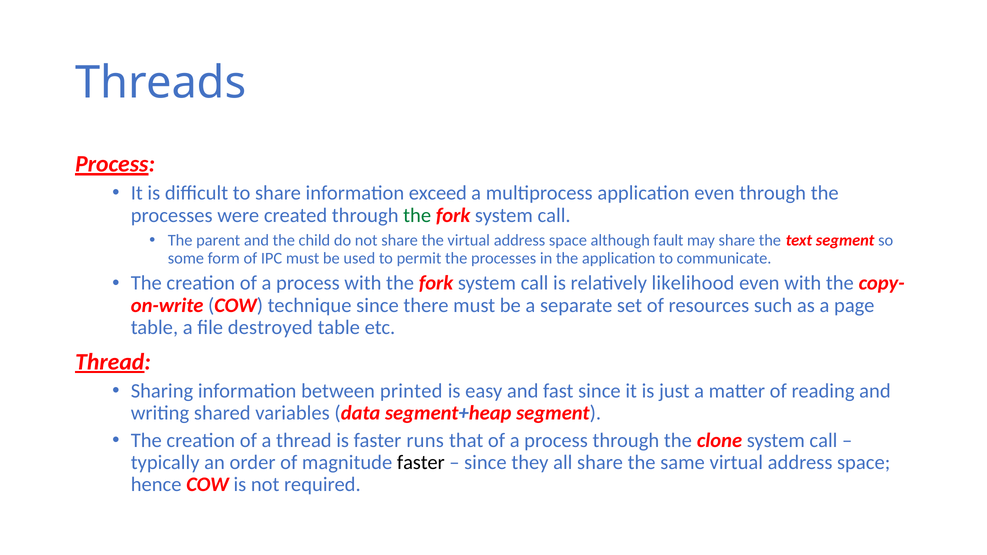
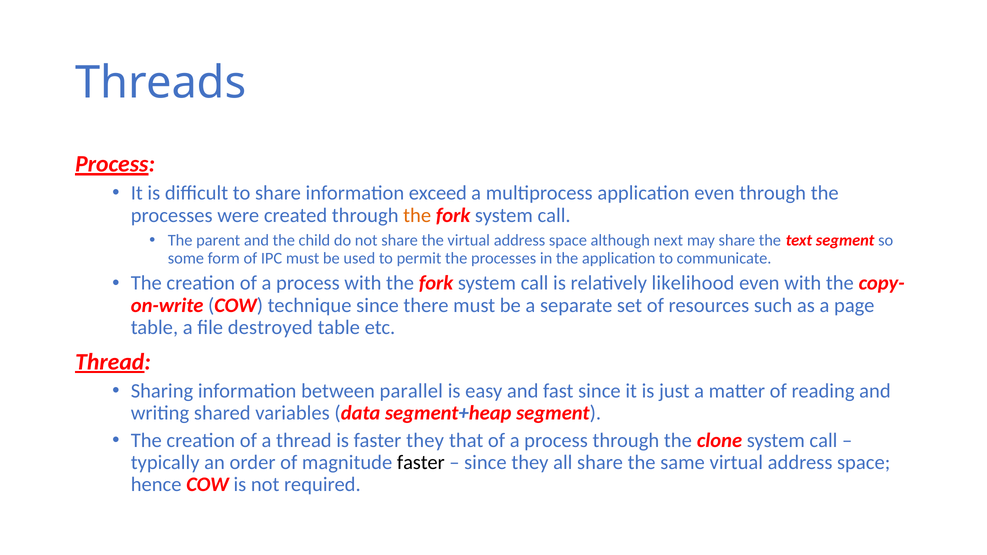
the colour: green -> orange (417, 215)
fault: fault -> next (668, 240)
printed: printed -> parallel (411, 391)
faster runs: runs -> they (425, 440)
